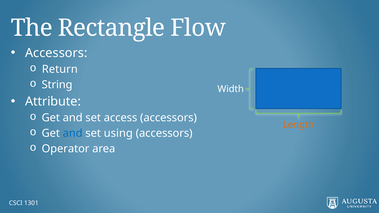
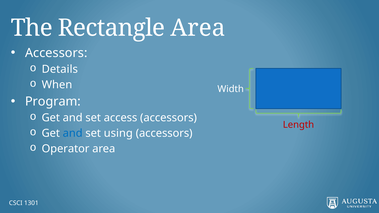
Rectangle Flow: Flow -> Area (198, 28)
Return: Return -> Details (60, 69)
String: String -> When (57, 85)
Attribute: Attribute -> Program (53, 102)
Length colour: orange -> red (298, 125)
